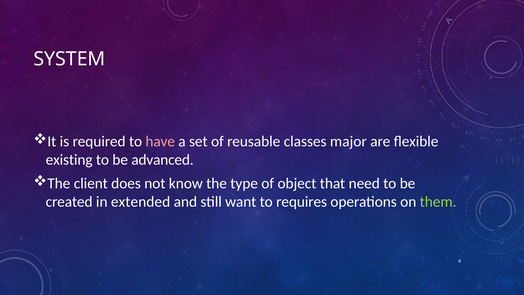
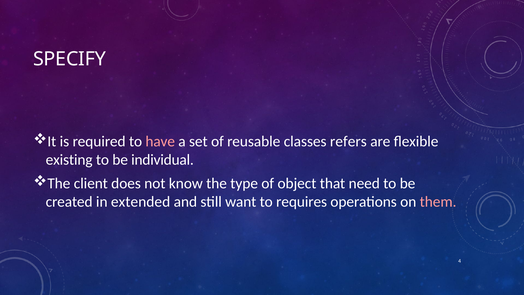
SYSTEM: SYSTEM -> SPECIFY (69, 59)
major: major -> refers (348, 141)
advanced: advanced -> individual (163, 160)
them colour: light green -> pink (438, 202)
